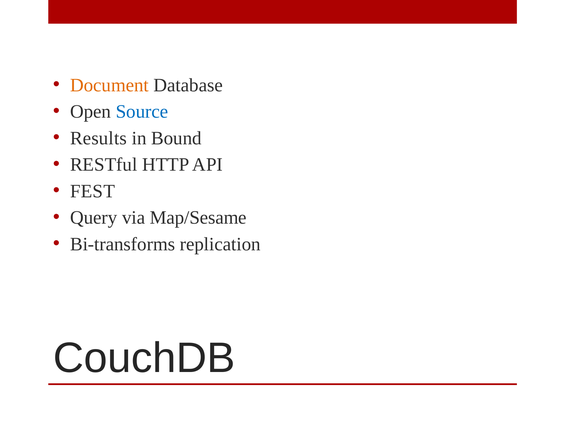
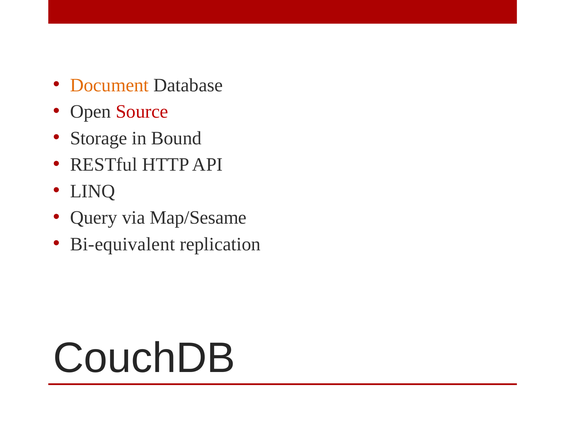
Source colour: blue -> red (142, 112)
Results: Results -> Storage (99, 138)
FEST: FEST -> LINQ (93, 191)
Bi-transforms: Bi-transforms -> Bi-equivalent (123, 244)
